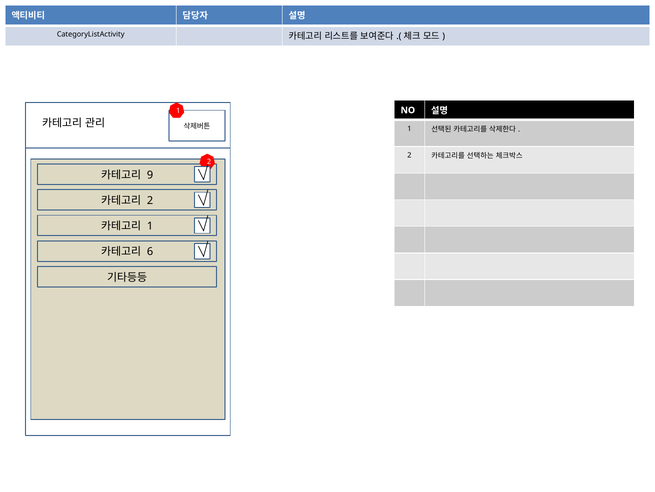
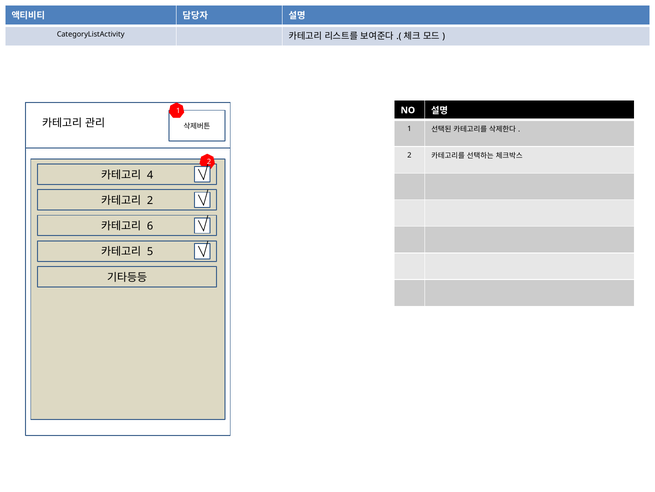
9: 9 -> 4 (150, 175)
1: 1 -> 6 (150, 226)
6: 6 -> 5 (150, 251)
